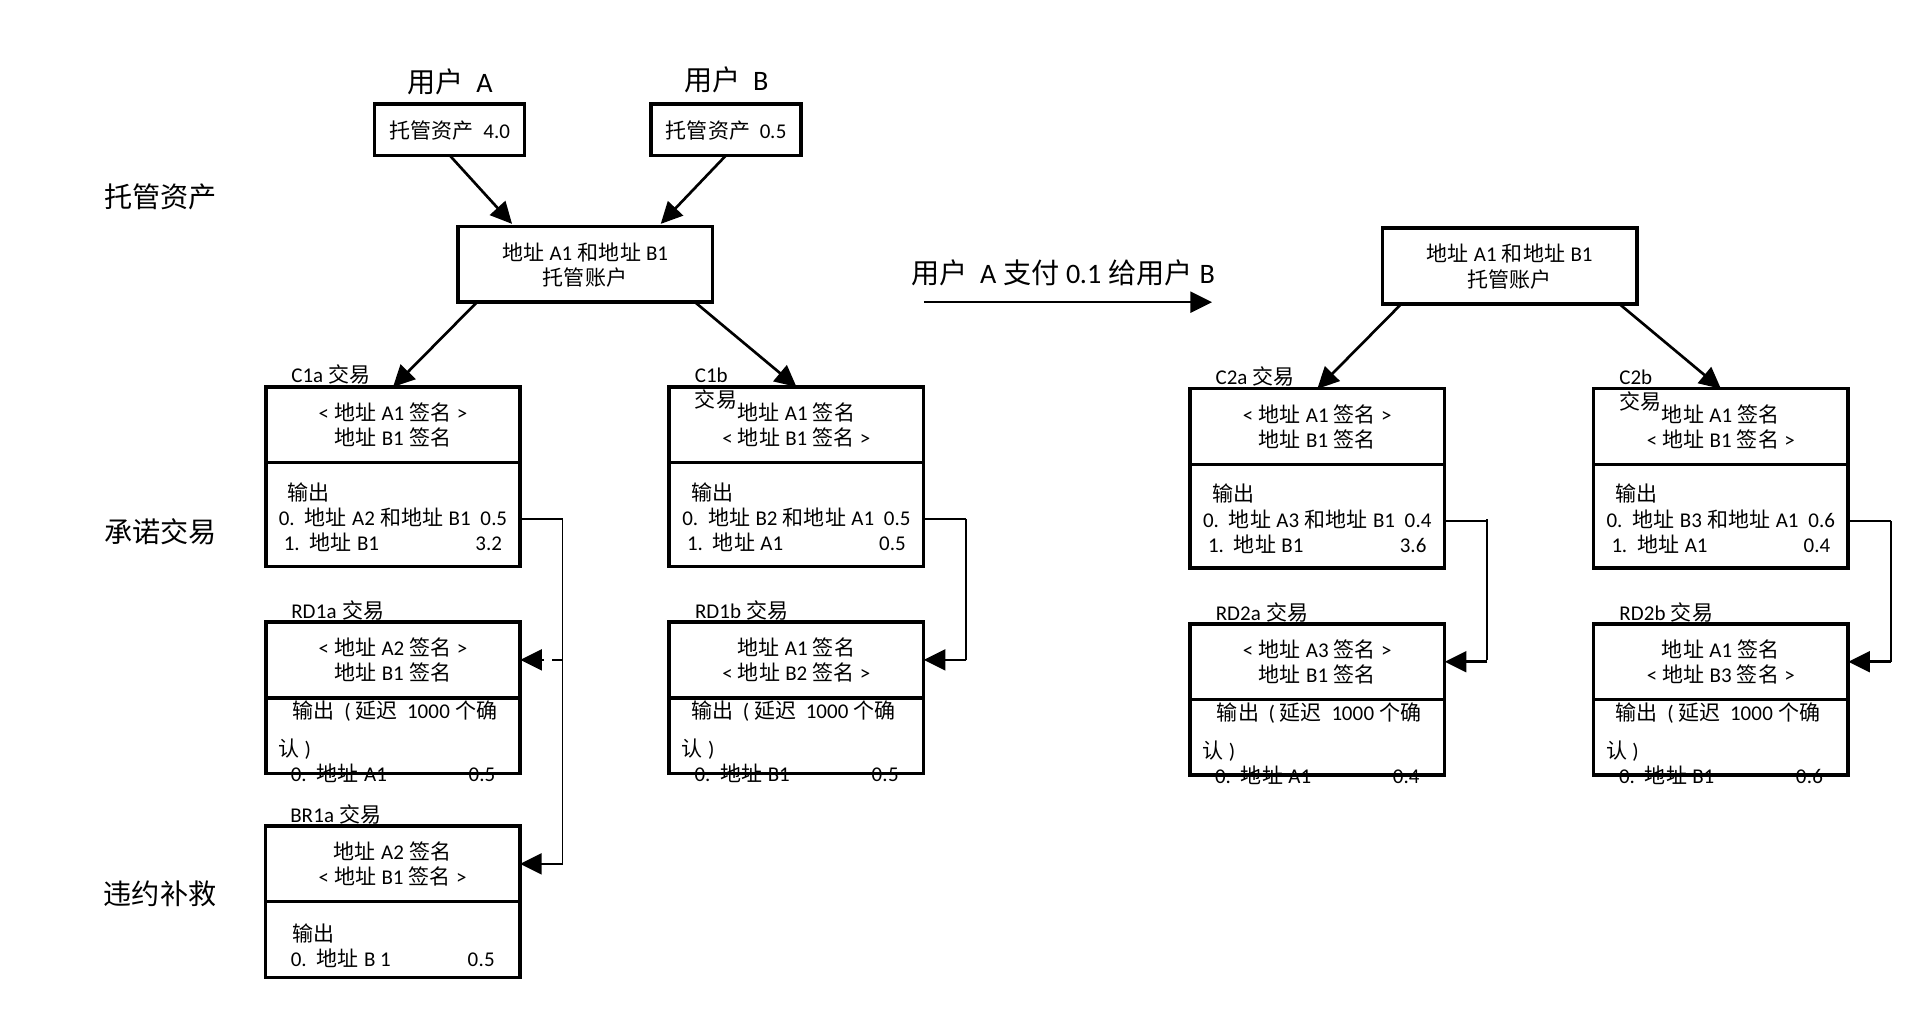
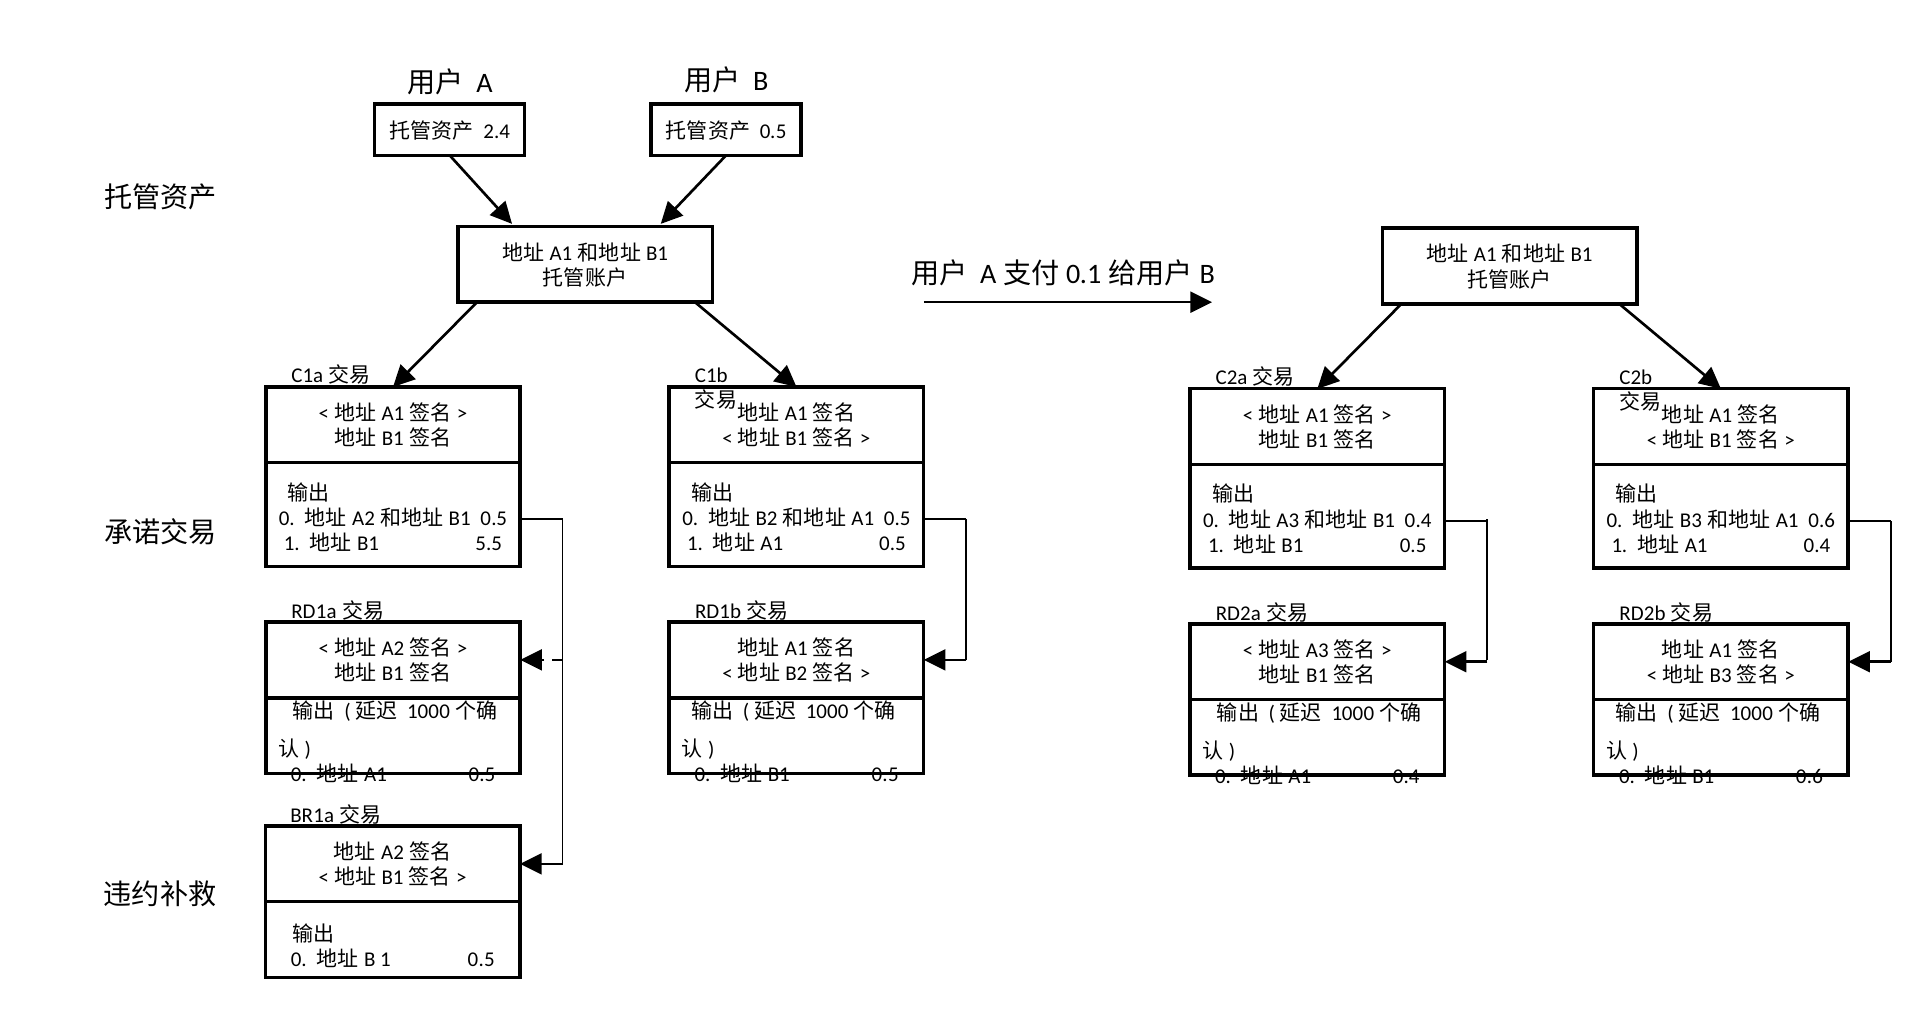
4.0: 4.0 -> 2.4 (497, 131)
3.2: 3.2 -> 5.5 (489, 544)
3.6: 3.6 -> 0.5 (1413, 545)
